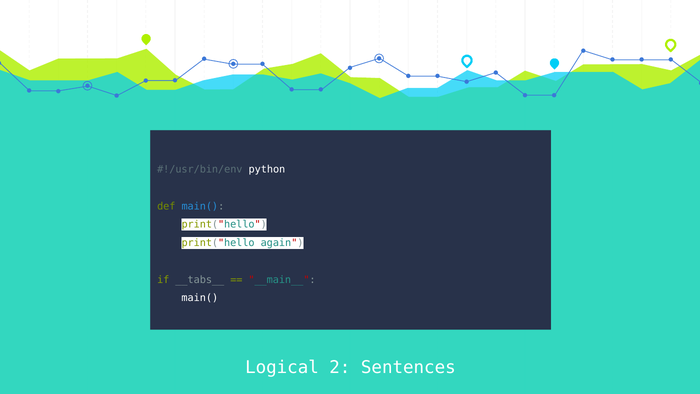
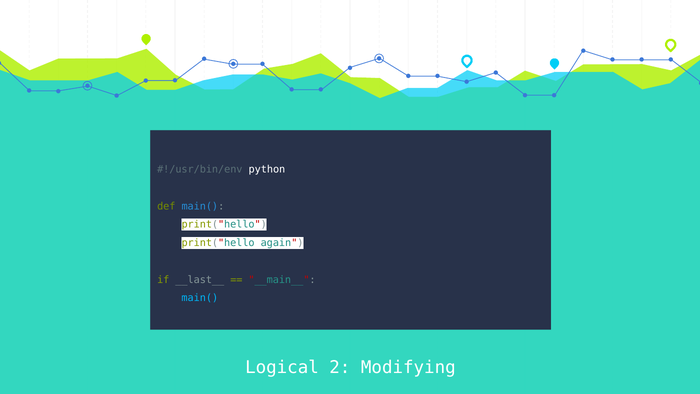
__tabs__: __tabs__ -> __last__ (200, 280)
main( colour: white -> light blue (200, 298)
Sentences: Sentences -> Modifying (408, 367)
